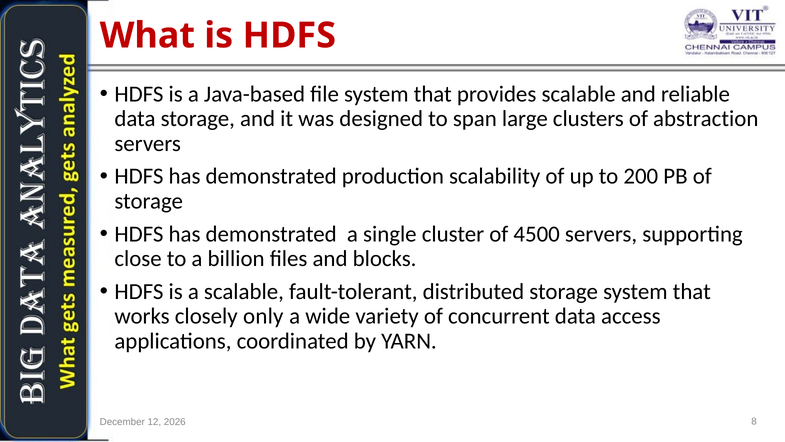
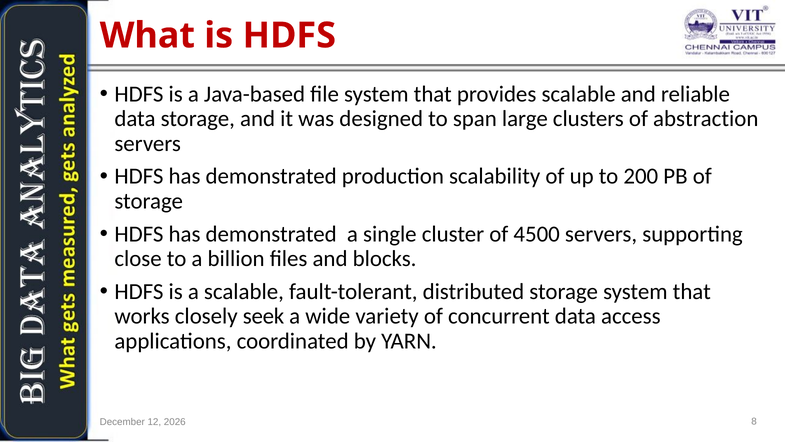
only: only -> seek (264, 316)
